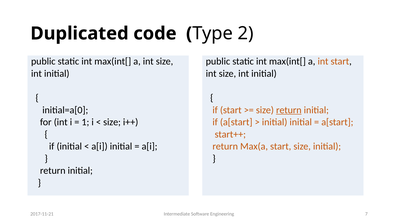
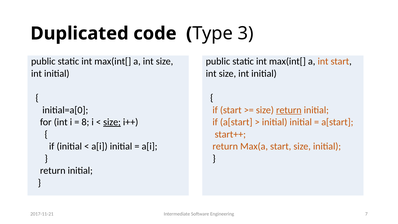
2: 2 -> 3 (246, 33)
1: 1 -> 8 (85, 122)
size underline: none -> present (112, 122)
